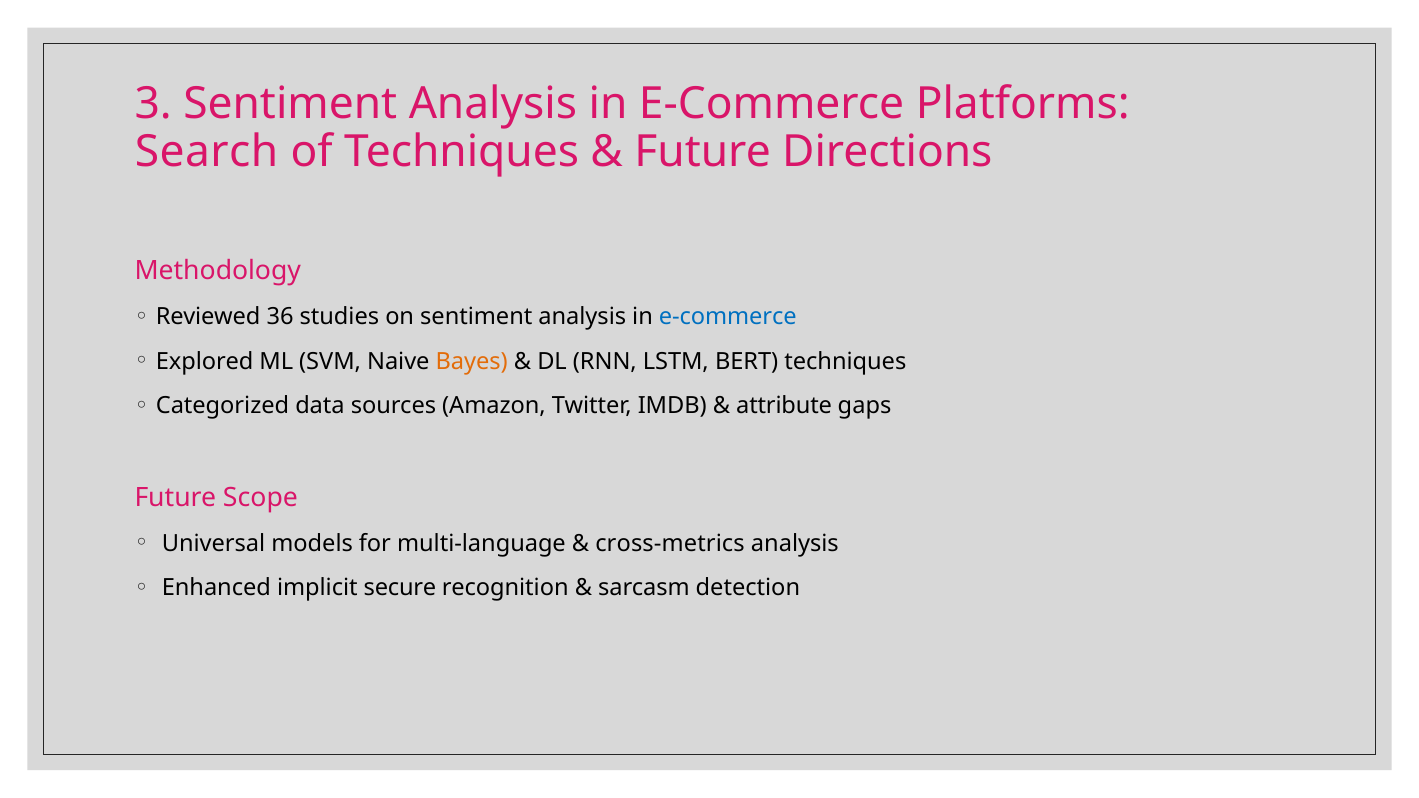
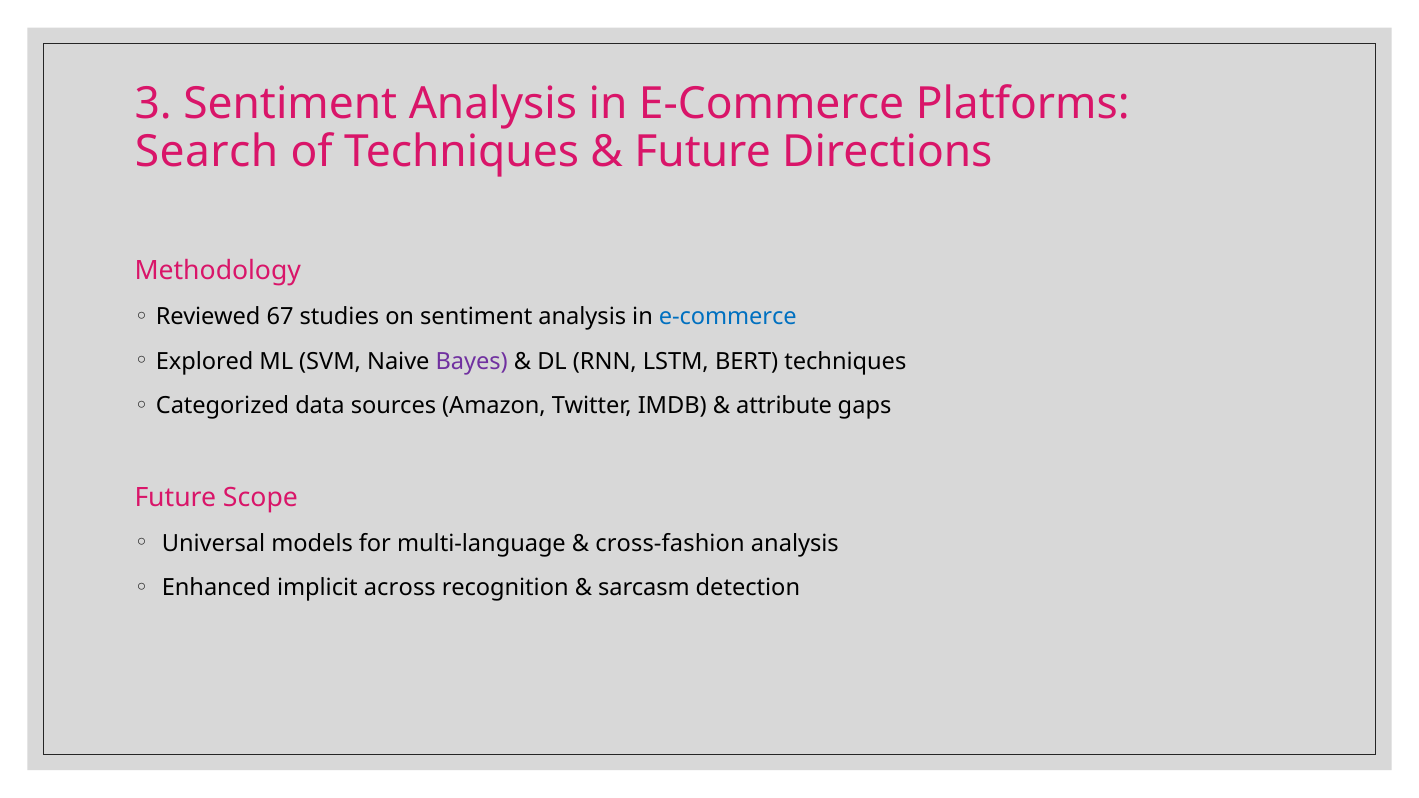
36: 36 -> 67 (280, 317)
Bayes colour: orange -> purple (472, 362)
cross-metrics: cross-metrics -> cross-fashion (670, 544)
secure: secure -> across (400, 588)
